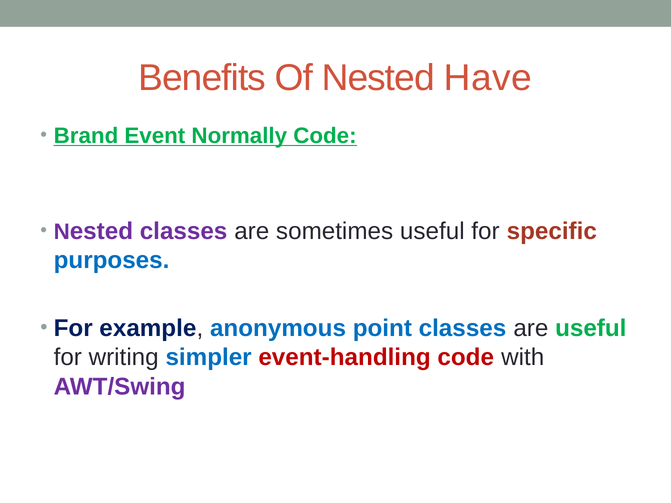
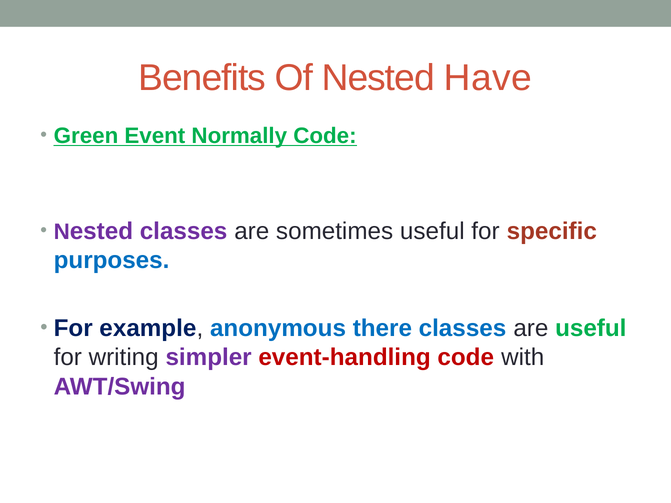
Brand: Brand -> Green (86, 136)
point: point -> there (382, 328)
simpler colour: blue -> purple (209, 358)
